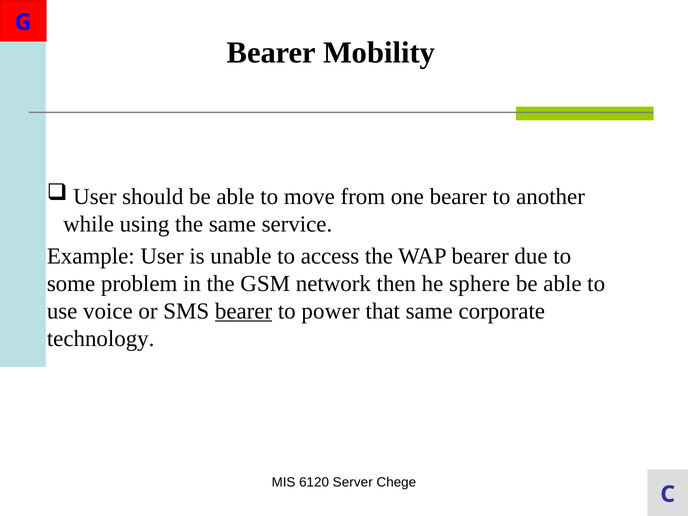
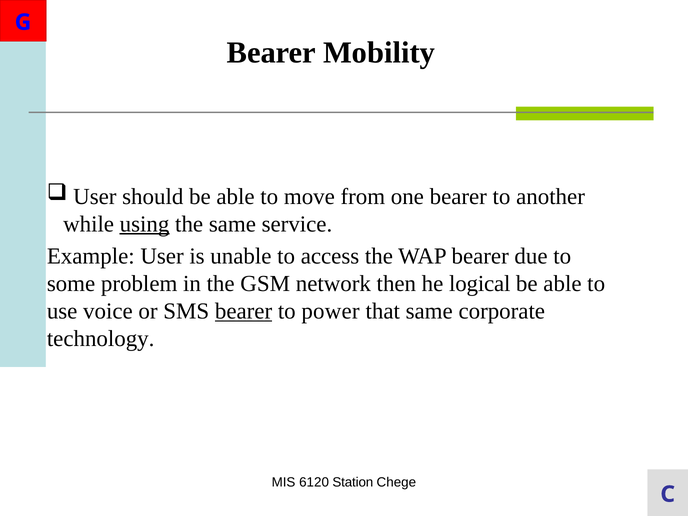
using underline: none -> present (145, 224)
sphere: sphere -> logical (480, 284)
Server: Server -> Station (353, 482)
